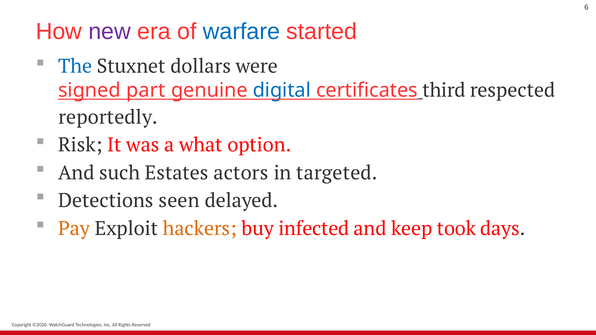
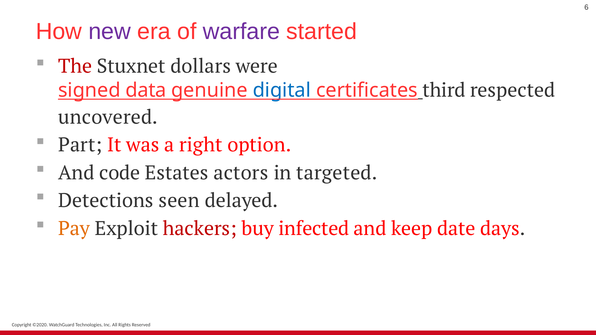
warfare colour: blue -> purple (241, 32)
The colour: blue -> red (75, 66)
part: part -> data (146, 90)
reportedly: reportedly -> uncovered (108, 117)
Risk: Risk -> Part (80, 145)
what: what -> right (201, 145)
such: such -> code (120, 173)
hackers colour: orange -> red (200, 229)
took: took -> date (456, 229)
